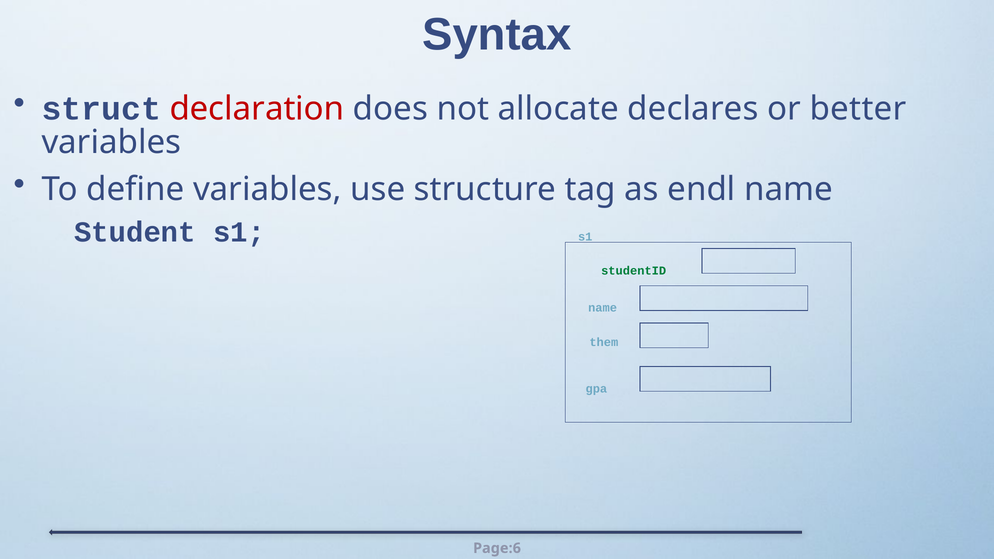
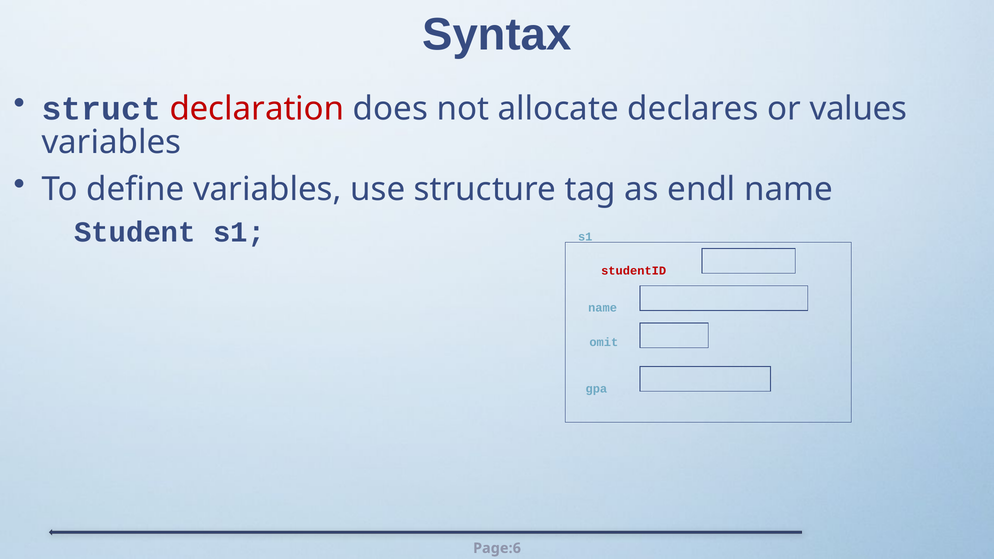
better: better -> values (858, 109)
studentID colour: green -> red (634, 271)
them: them -> omit (604, 343)
